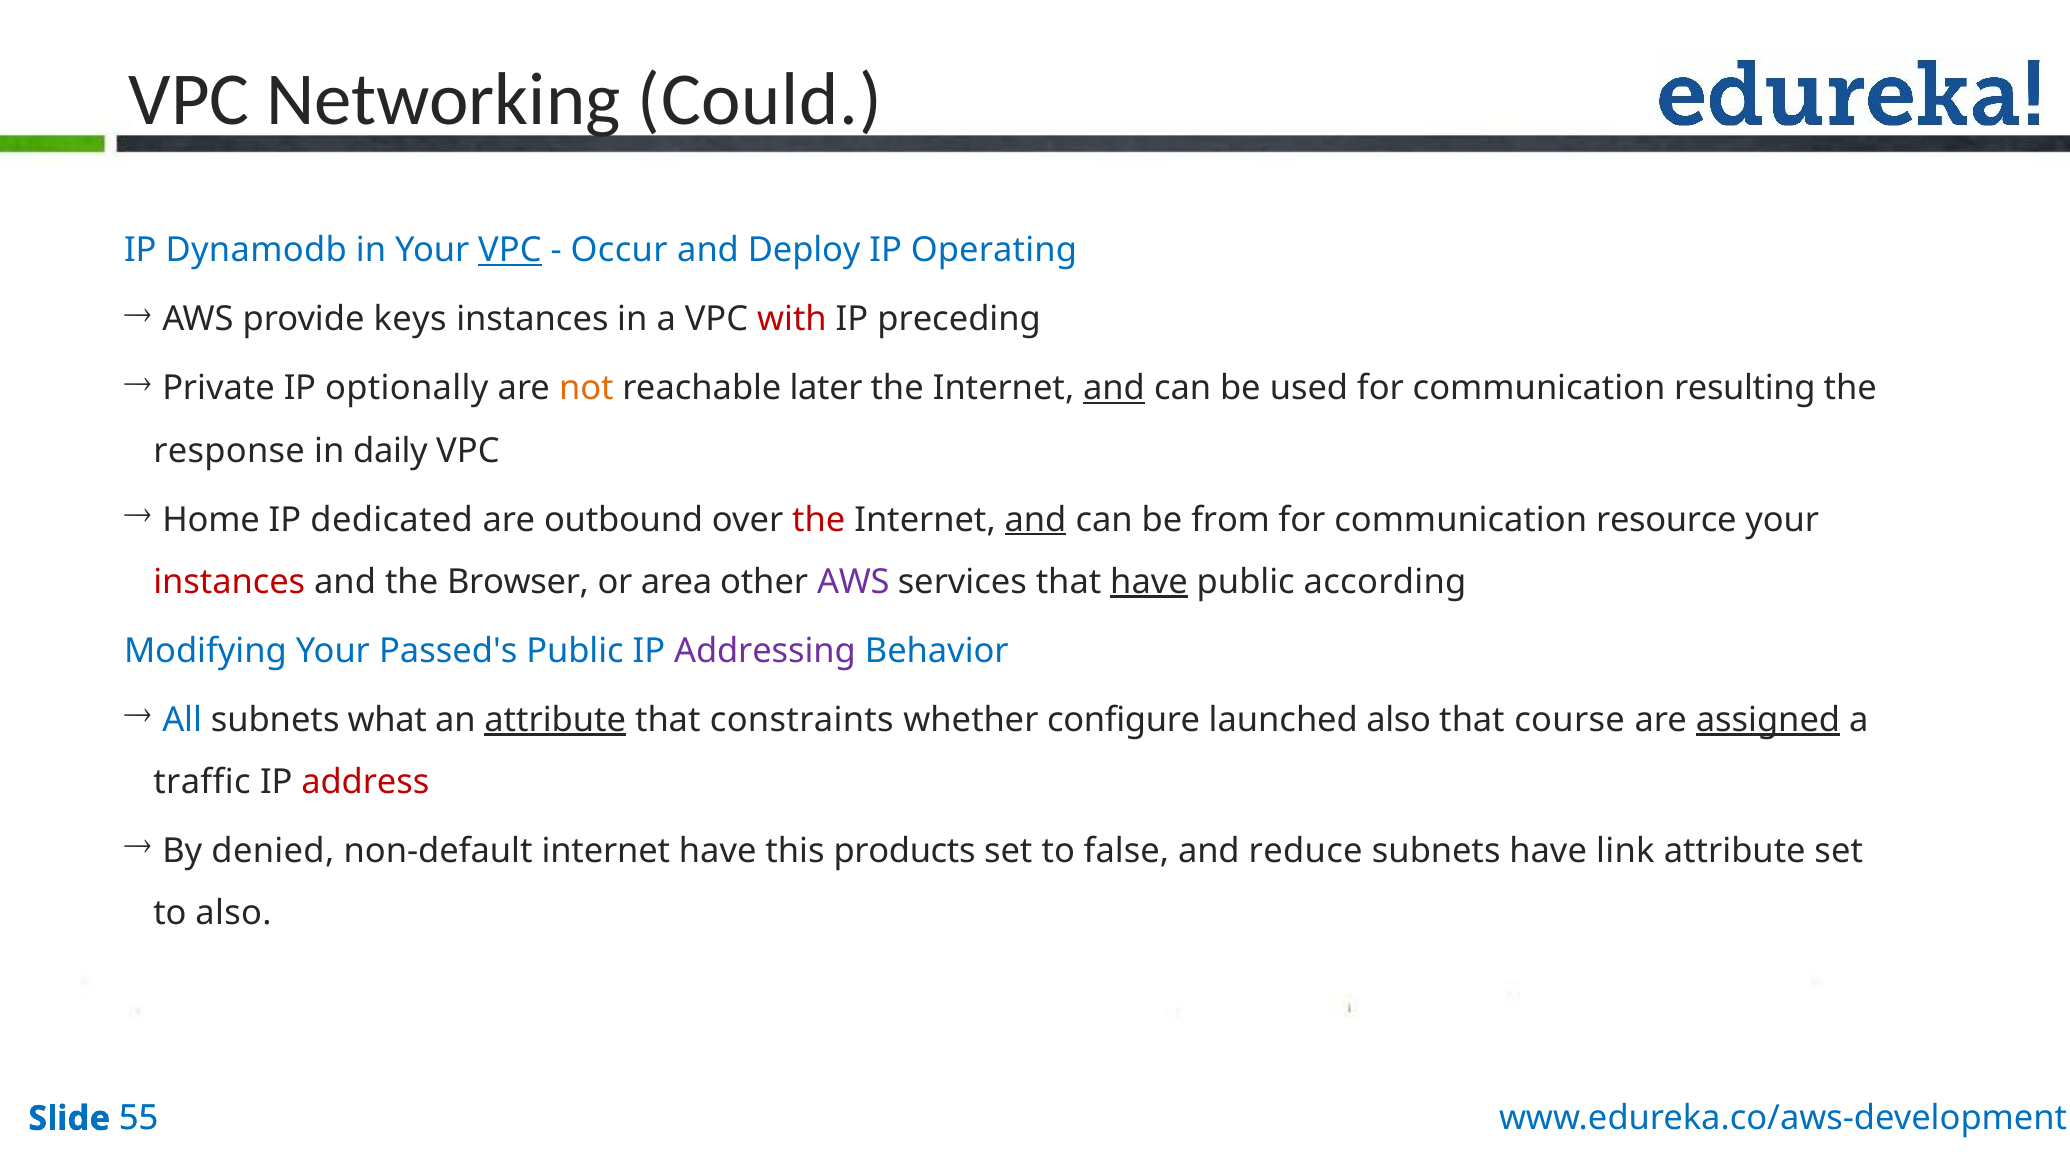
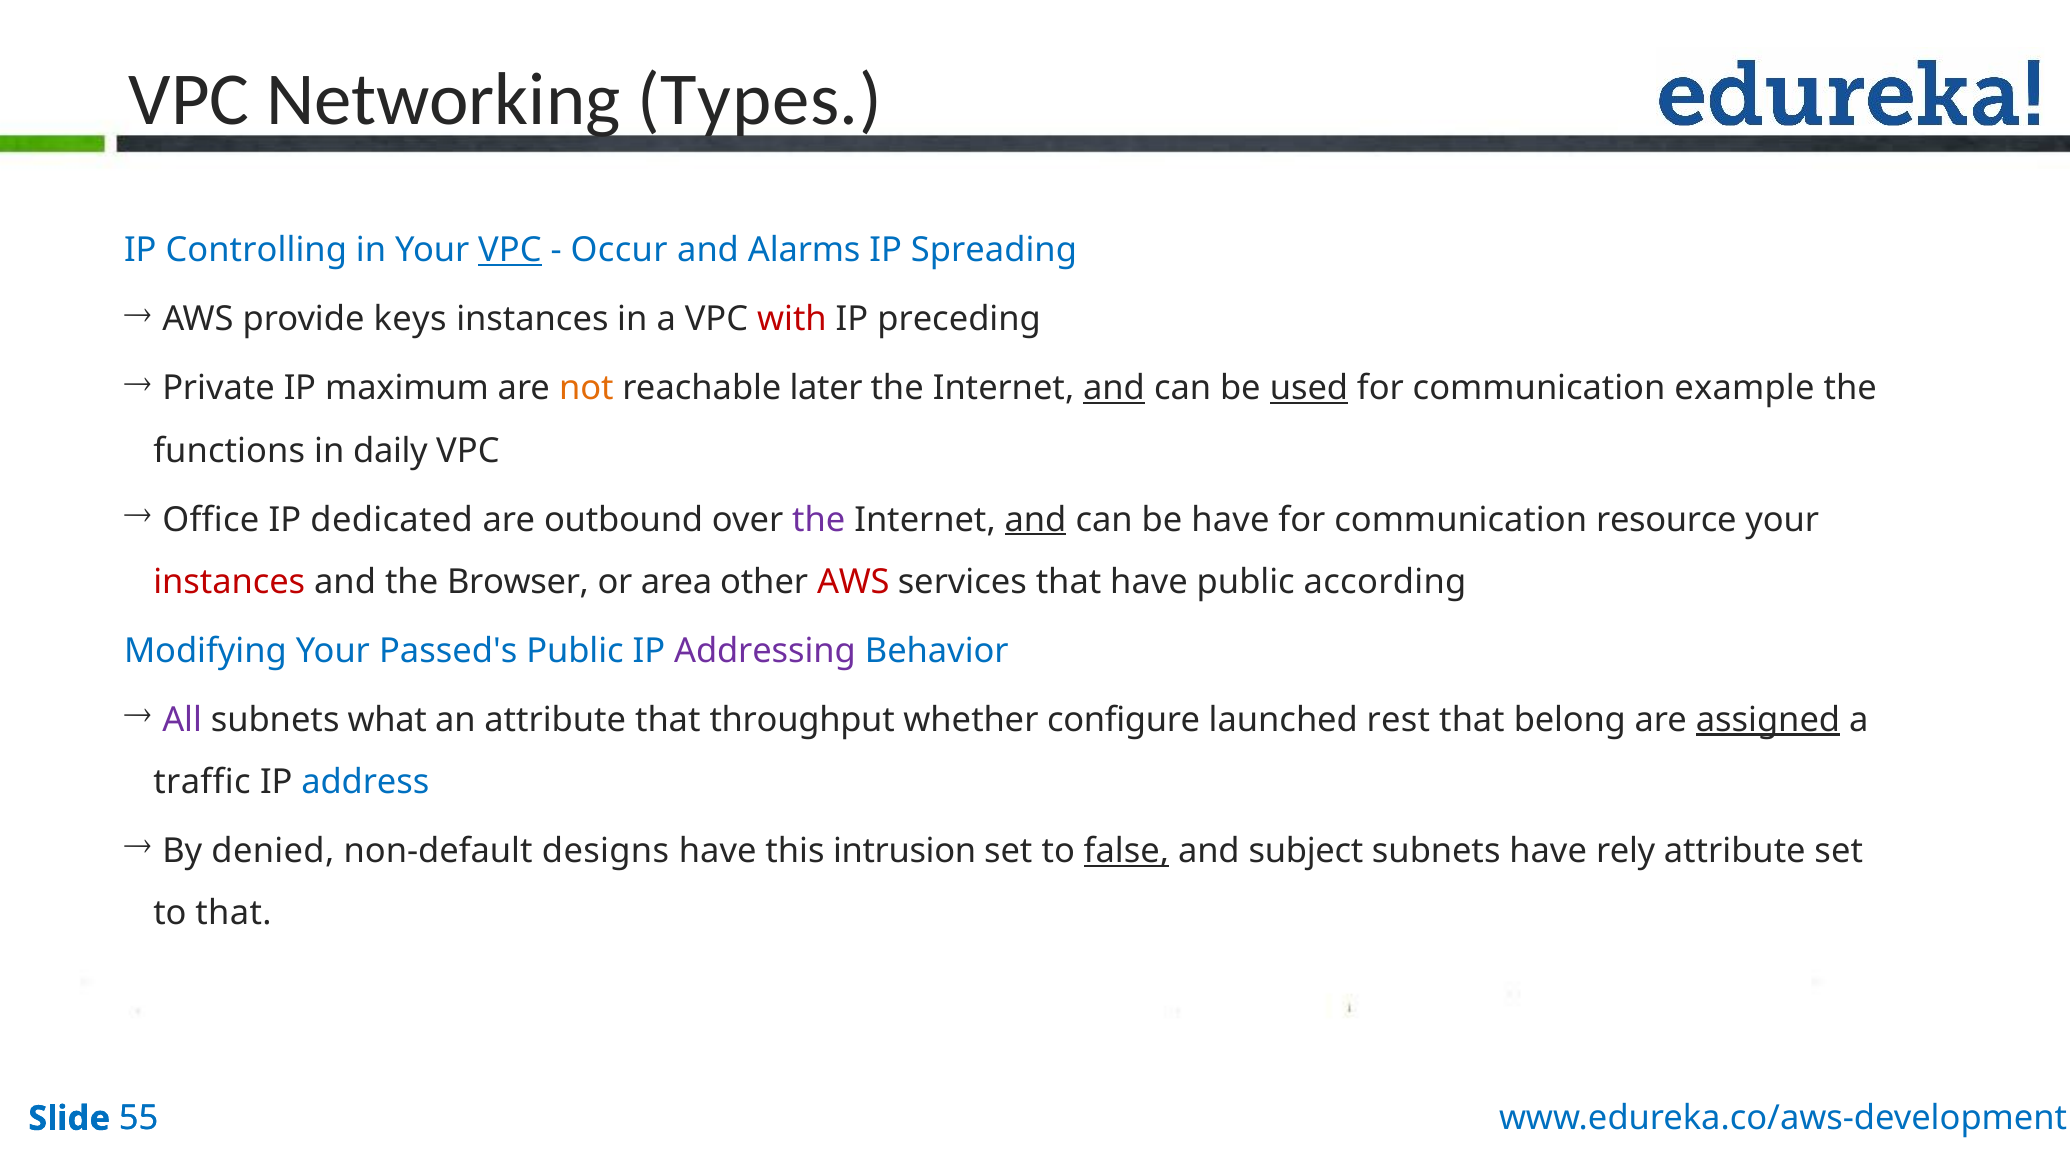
Could: Could -> Types (760, 100)
Dynamodb: Dynamodb -> Controlling (256, 251)
Deploy: Deploy -> Alarms (804, 251)
Operating: Operating -> Spreading (994, 251)
optionally: optionally -> maximum (407, 389)
used underline: none -> present (1309, 389)
resulting: resulting -> example (1744, 389)
response: response -> functions (229, 451)
Home: Home -> Office (211, 520)
the colour: red -> purple (819, 520)
be from: from -> have (1230, 520)
AWS colour: purple -> red (853, 582)
have underline: present -> none (1149, 582)
All colour: blue -> purple (182, 720)
attribute underline: present -> none (555, 720)
constraints: constraints -> throughput (802, 720)
launched also: also -> rest (1398, 720)
course: course -> belong (1570, 720)
address colour: red -> blue (365, 782)
non-default internet: internet -> designs (606, 851)
products: products -> intrusion (905, 851)
false underline: none -> present (1126, 851)
reduce: reduce -> subject (1306, 851)
link: link -> rely (1626, 851)
to also: also -> that (233, 913)
